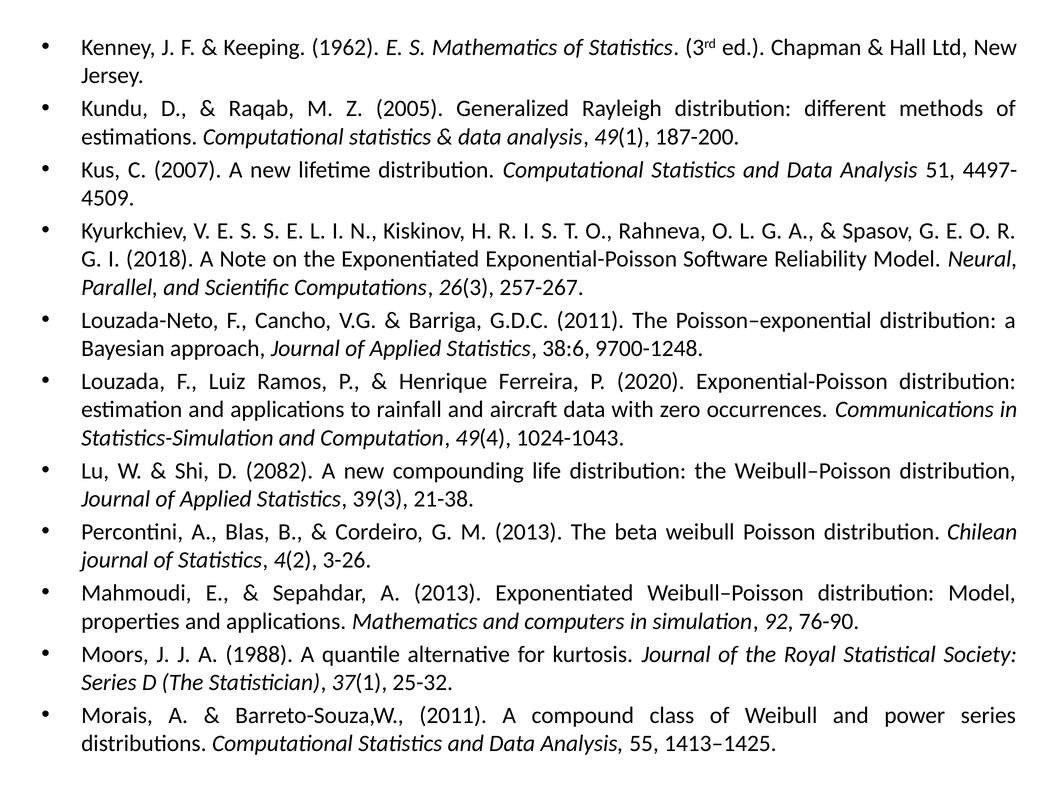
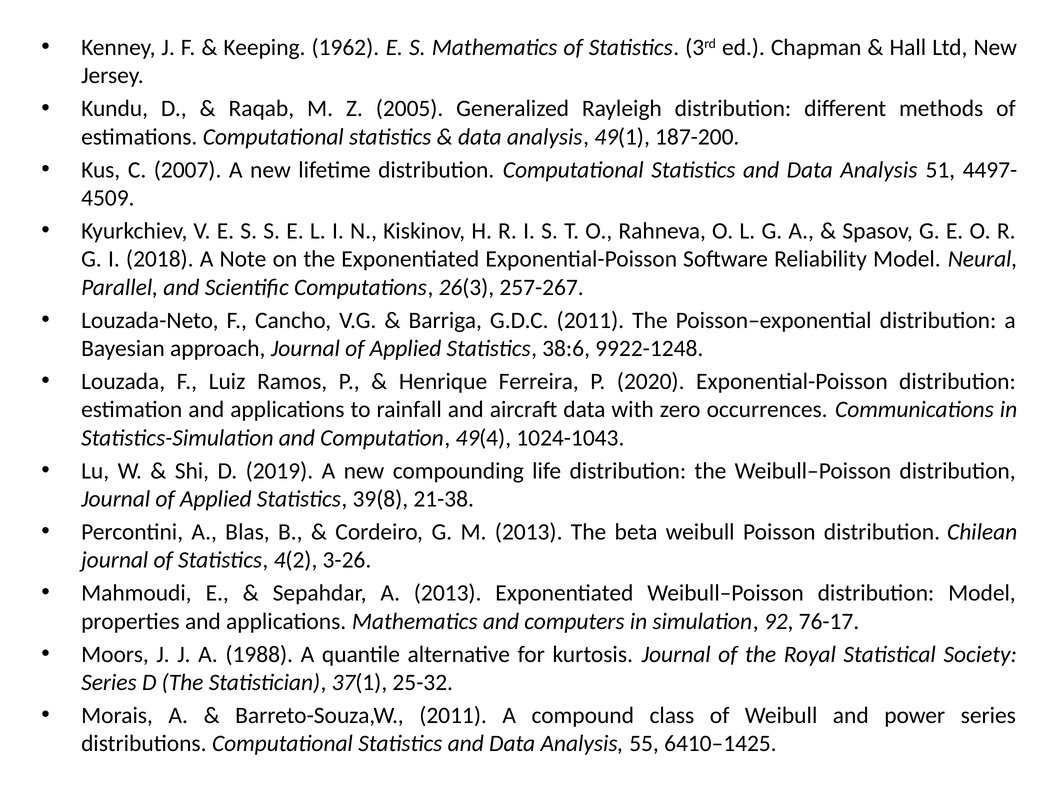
9700-1248: 9700-1248 -> 9922-1248 (649, 349)
2082: 2082 -> 2019 (279, 471)
39(3: 39(3 -> 39(8 (380, 499)
76-90: 76-90 -> 76-17 (829, 622)
1413–1425: 1413–1425 -> 6410–1425 (720, 744)
